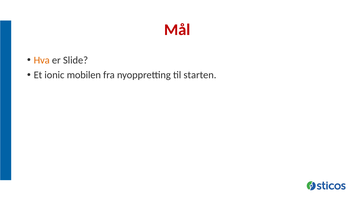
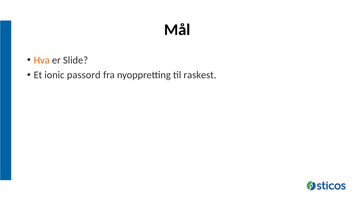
Mål colour: red -> black (177, 30)
mobilen: mobilen -> passord (84, 75)
starten: starten -> raskest (200, 75)
